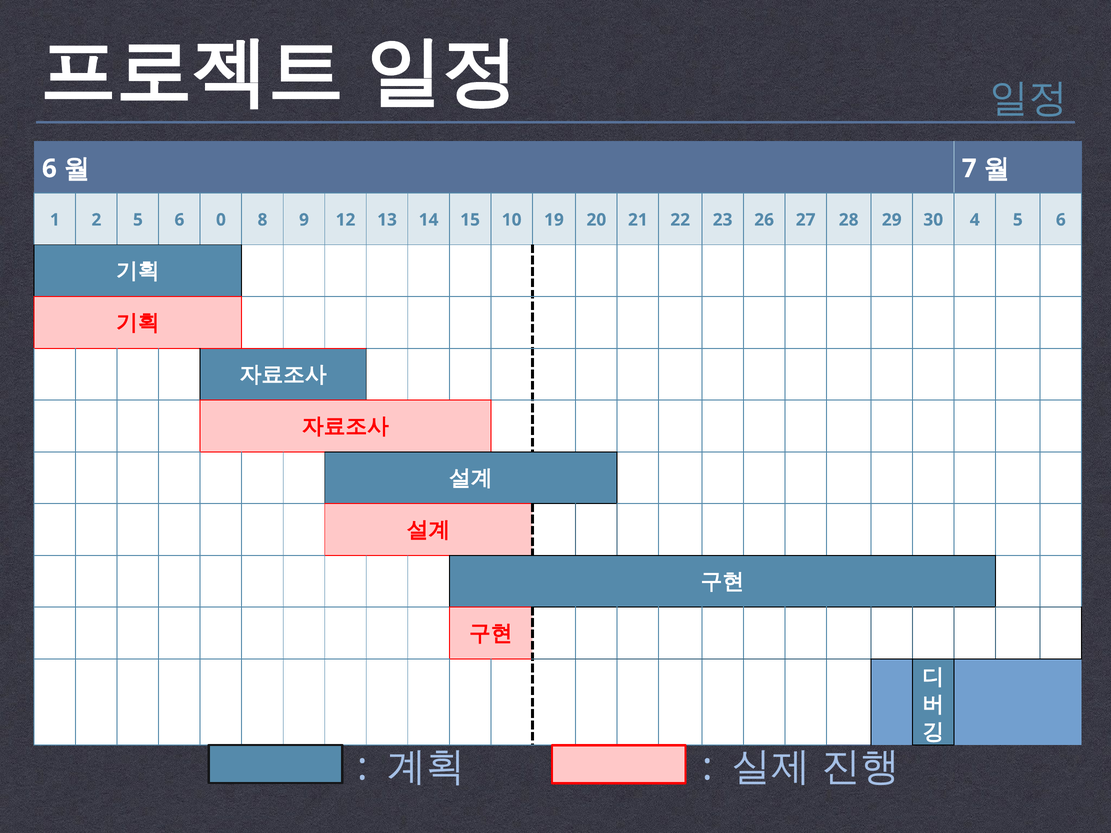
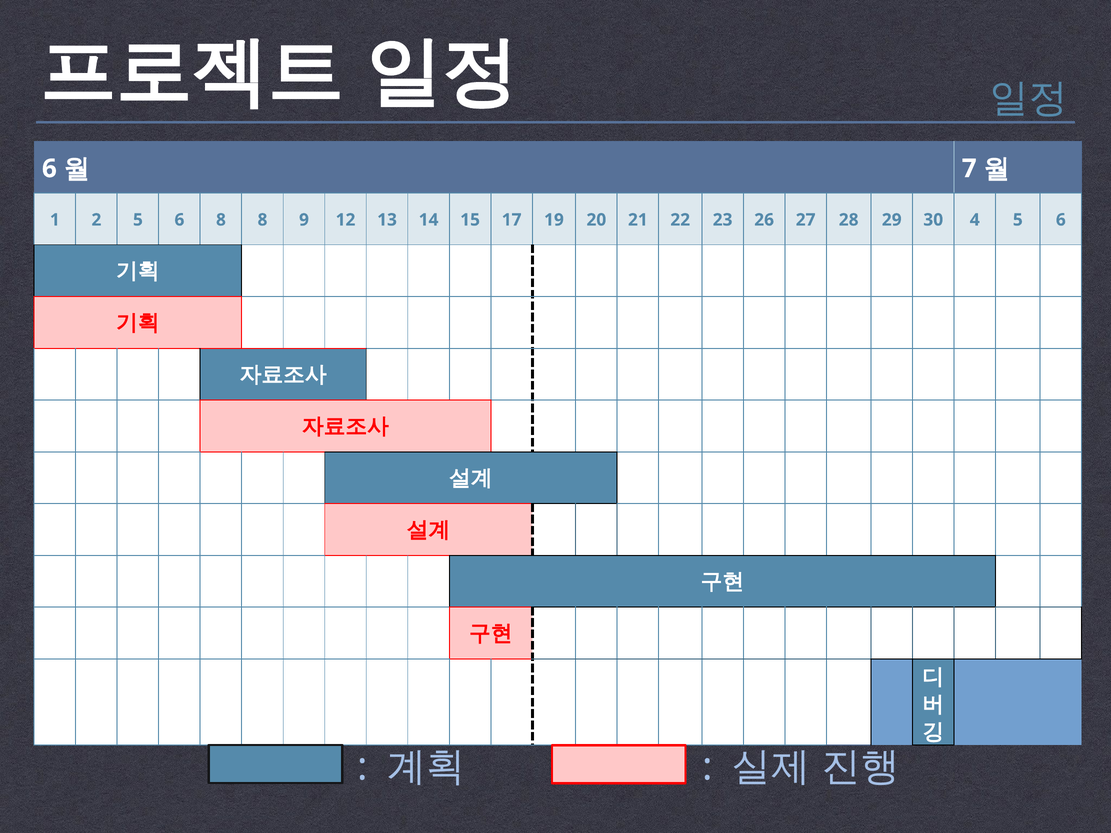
6 0: 0 -> 8 (221, 220)
10: 10 -> 17 (512, 220)
